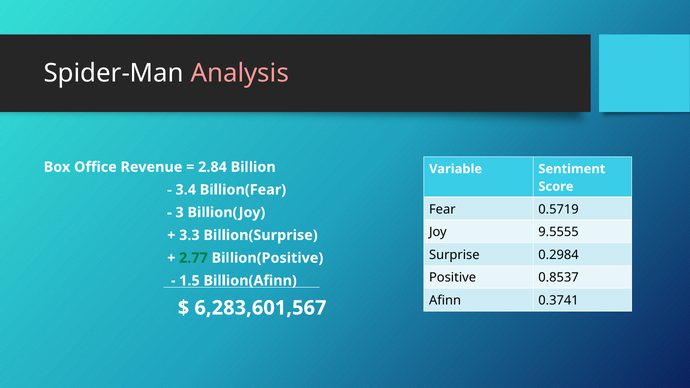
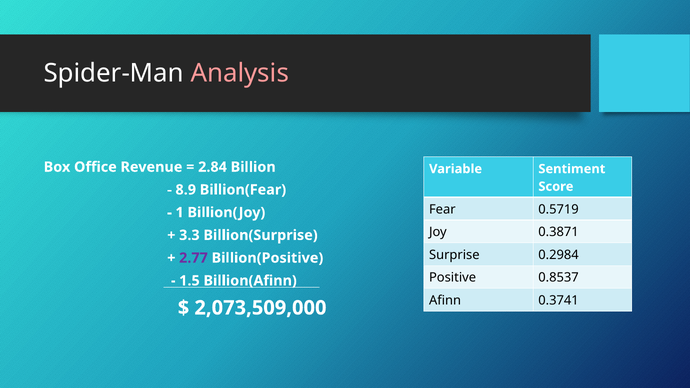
3.4: 3.4 -> 8.9 (186, 190)
3: 3 -> 1 (180, 213)
9.5555: 9.5555 -> 0.3871 (559, 232)
2.77 colour: green -> purple (193, 258)
6,283,601,567: 6,283,601,567 -> 2,073,509,000 (260, 308)
